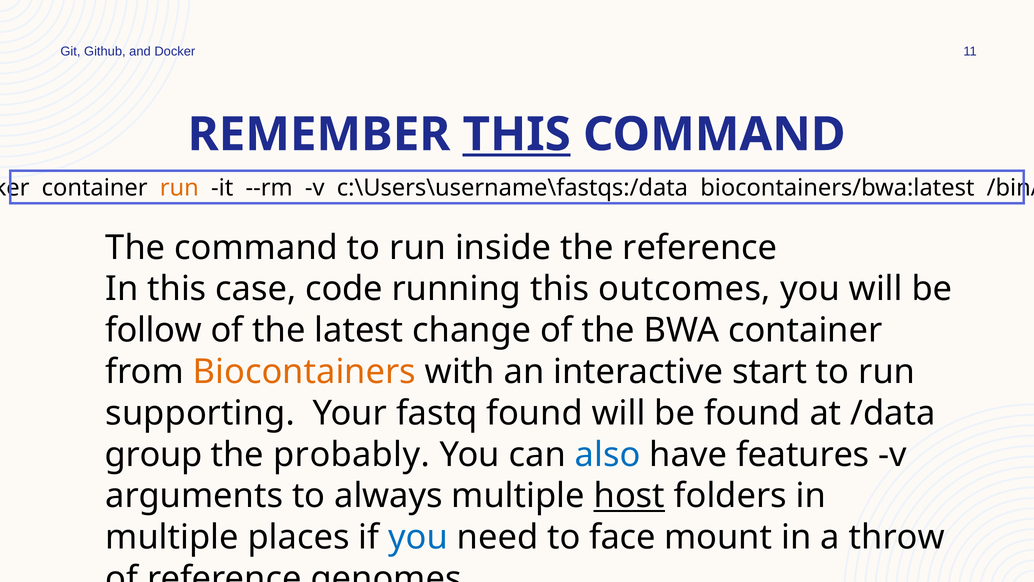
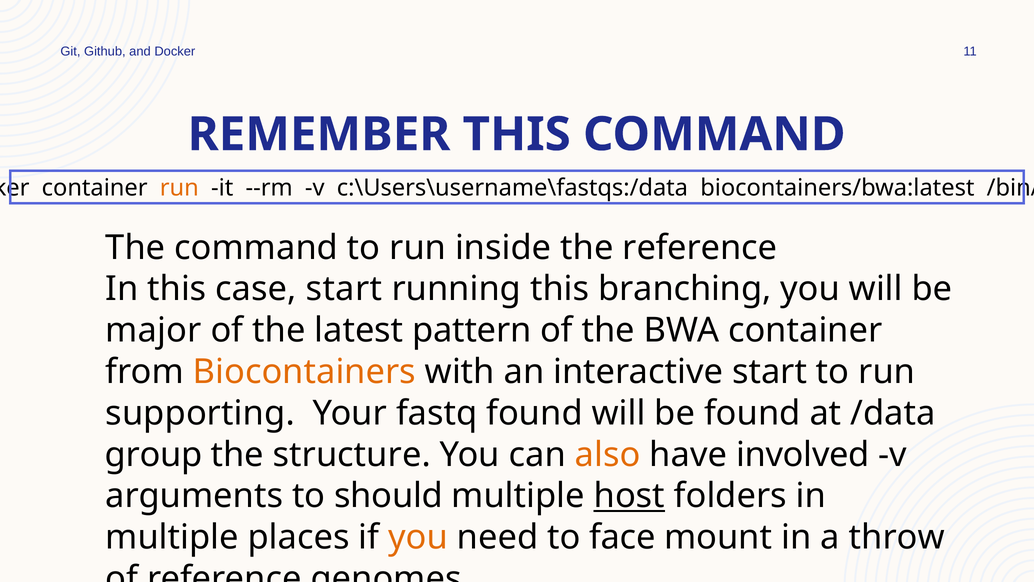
THIS underline: present -> none (517, 134)
case code: code -> start (344, 289)
outcomes: outcomes -> branching (685, 289)
follow: follow -> major (153, 330)
change: change -> pattern (472, 330)
probably: probably -> structure (352, 454)
also colour: blue -> orange (608, 454)
features: features -> involved (803, 454)
always: always -> should (389, 496)
you colour: blue -> orange (418, 537)
